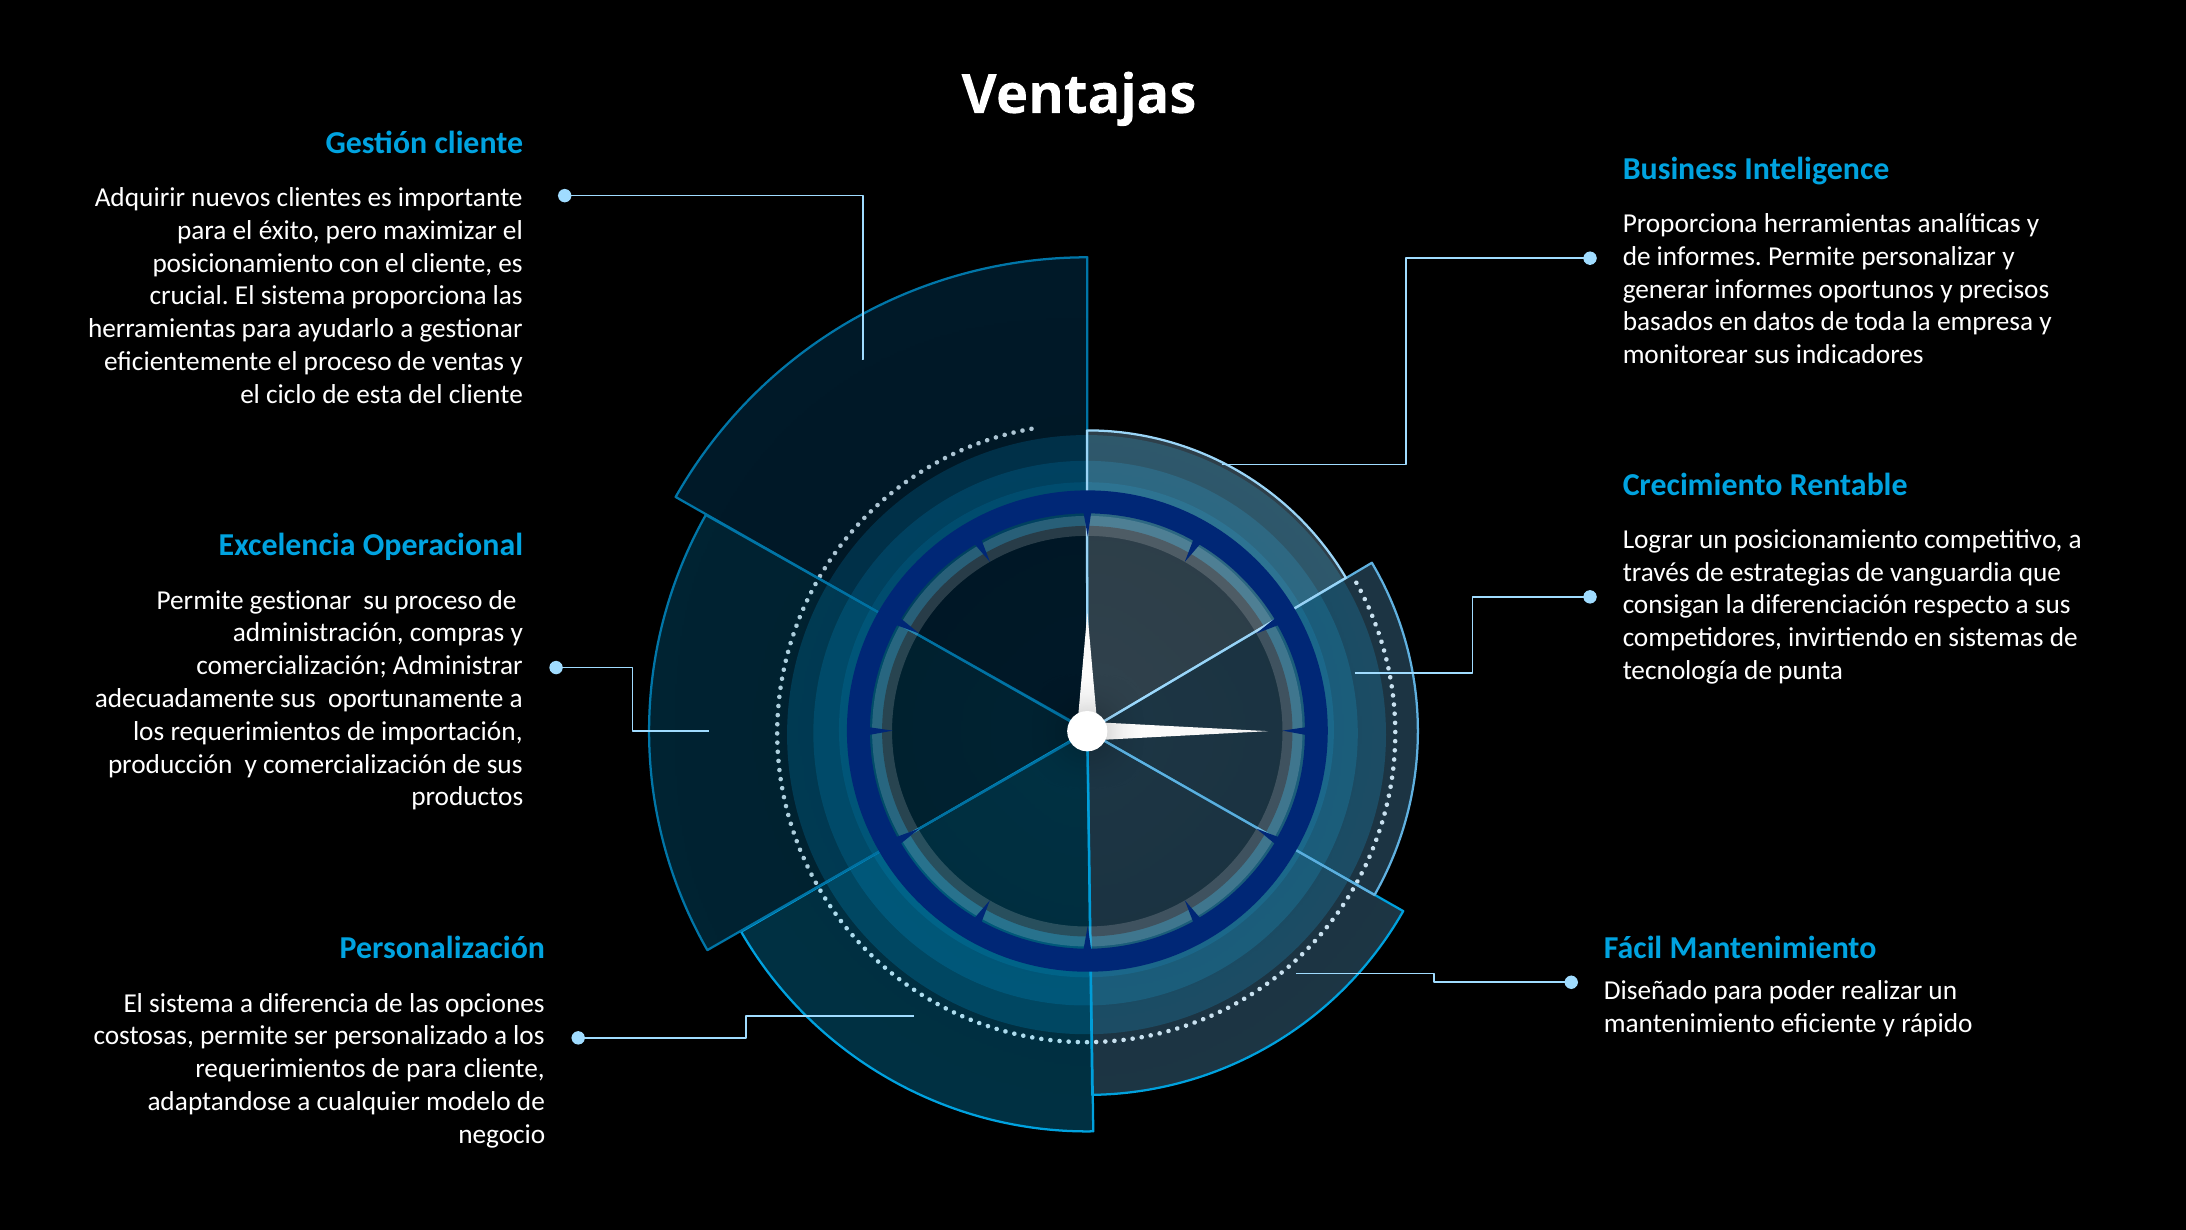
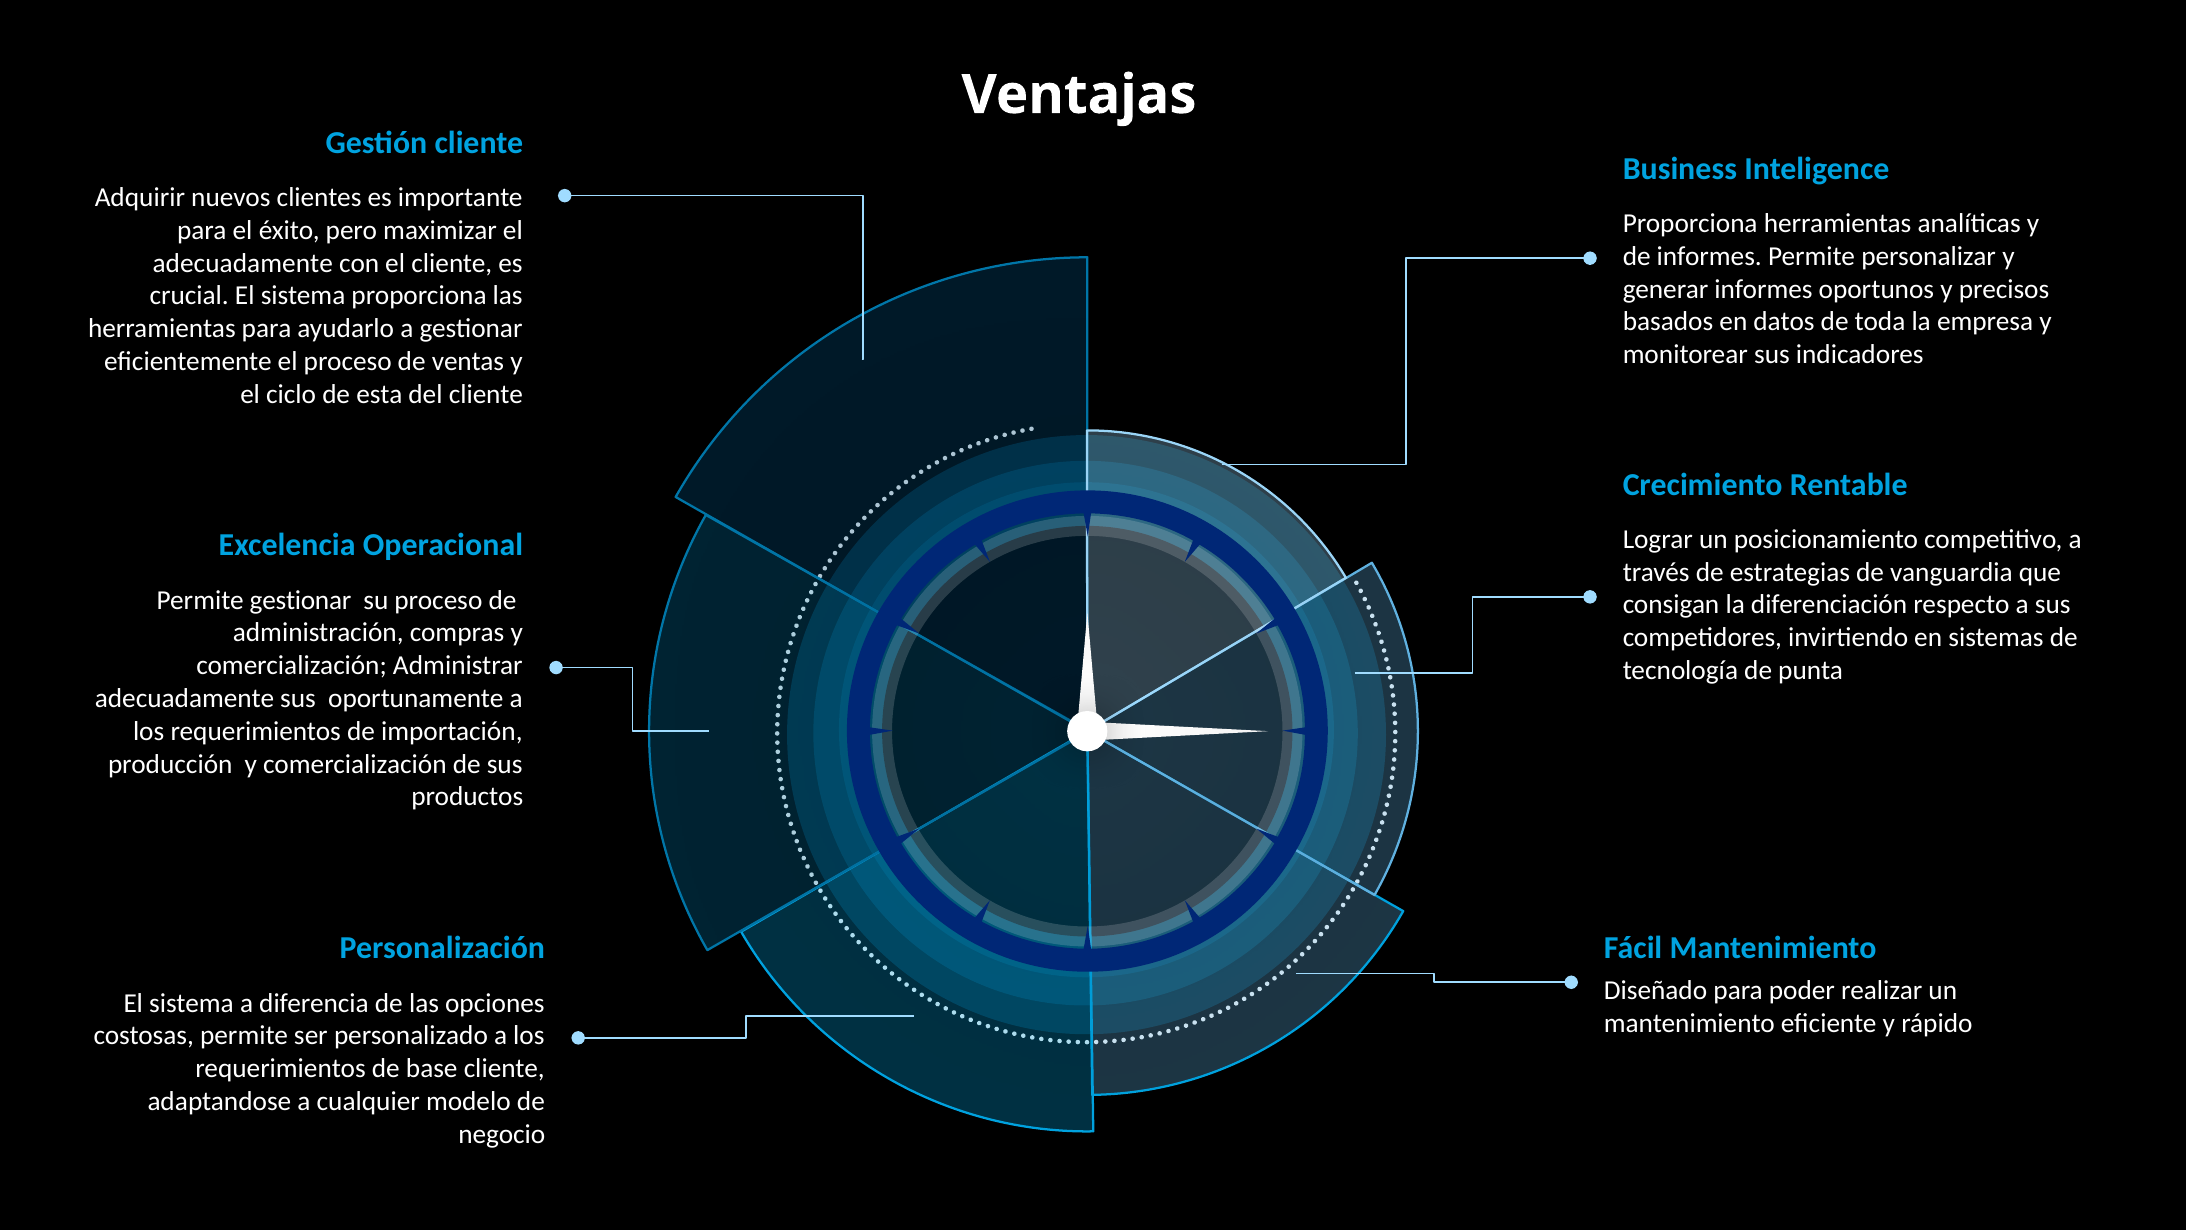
posicionamiento: posicionamiento -> adecuadamente (243, 263)
de para: para -> base (432, 1068)
